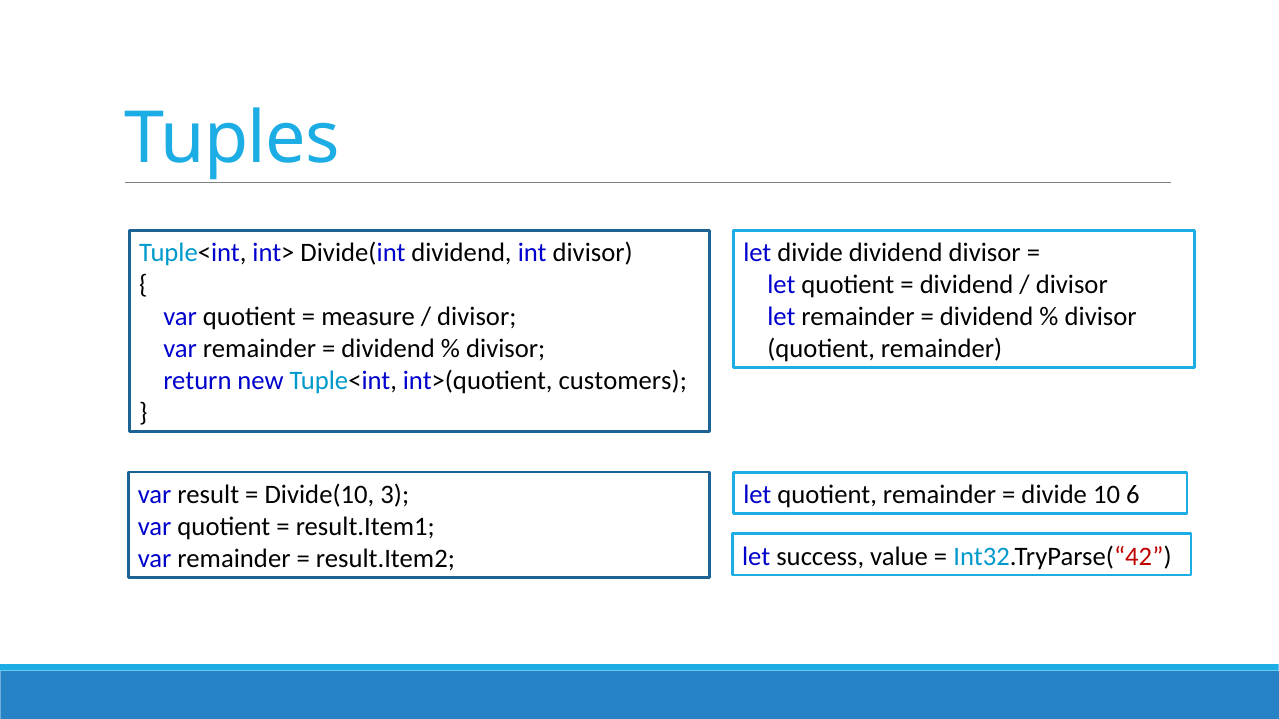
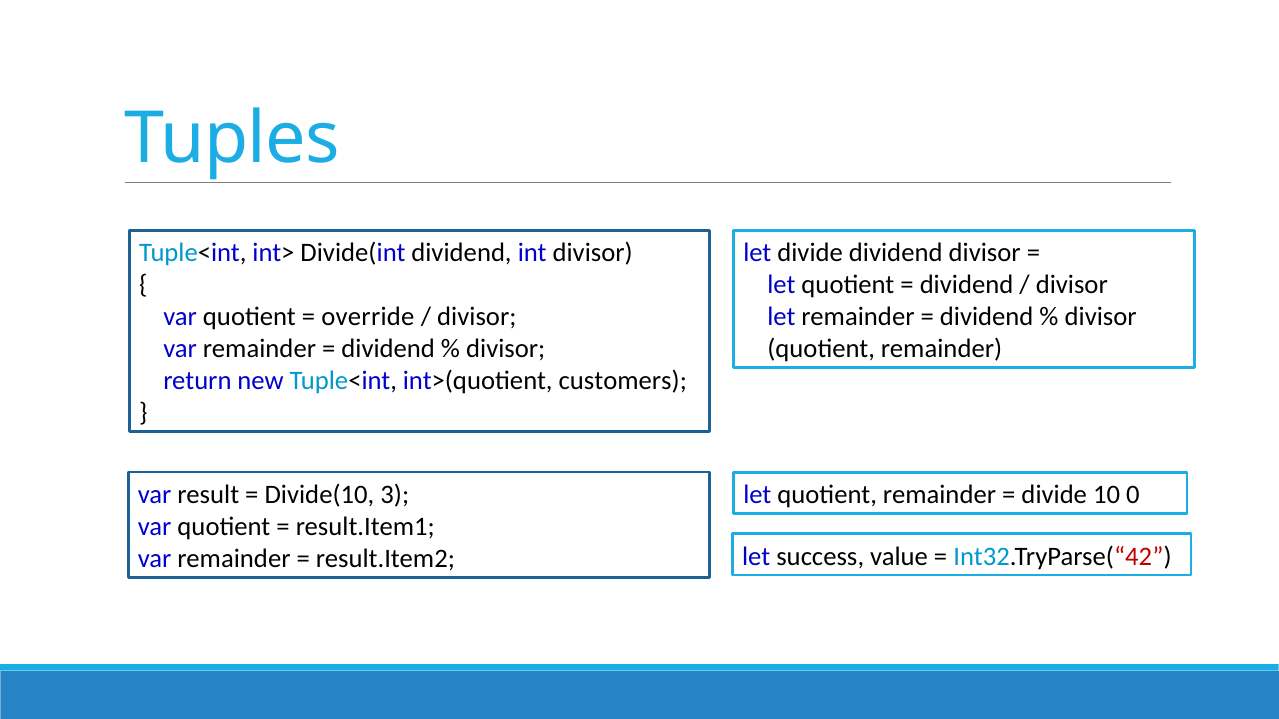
measure: measure -> override (368, 317)
6: 6 -> 0 (1133, 495)
